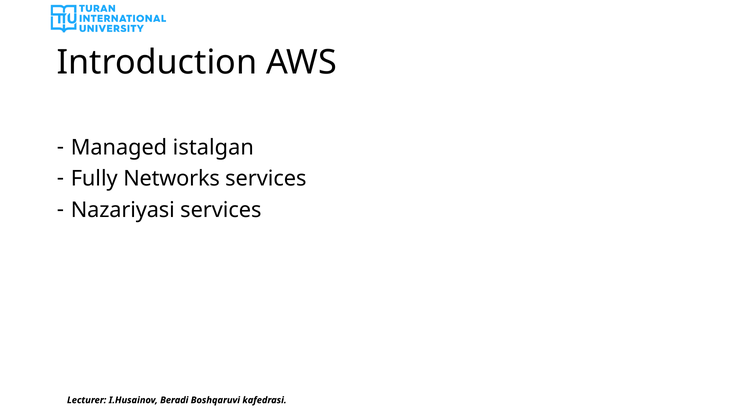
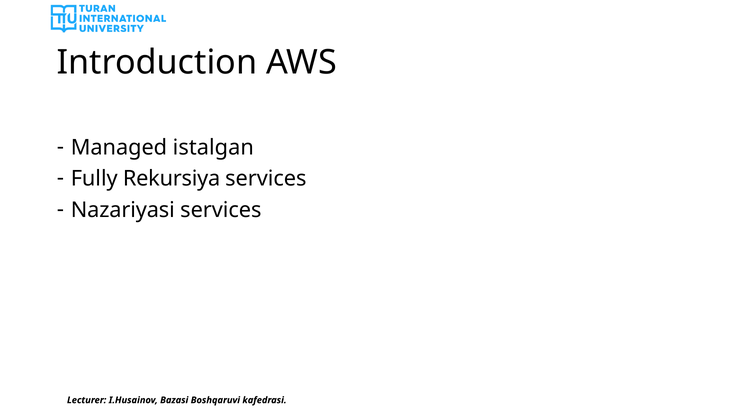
Networks: Networks -> Rekursiya (172, 179)
Beradi: Beradi -> Bazasi (174, 400)
